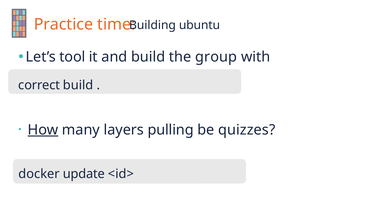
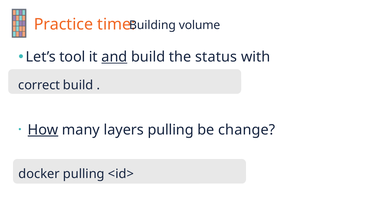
ubuntu: ubuntu -> volume (200, 25)
and underline: none -> present (114, 57)
group: group -> status (216, 57)
quizzes: quizzes -> change (247, 130)
docker update: update -> pulling (84, 174)
